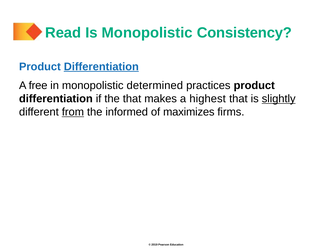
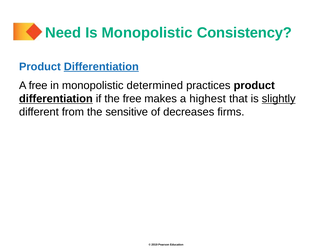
Read: Read -> Need (63, 33)
differentiation underline: none -> present (56, 99)
the that: that -> free (132, 99)
from underline: present -> none (73, 112)
informed: informed -> sensitive (127, 112)
maximizes: maximizes -> decreases (189, 112)
